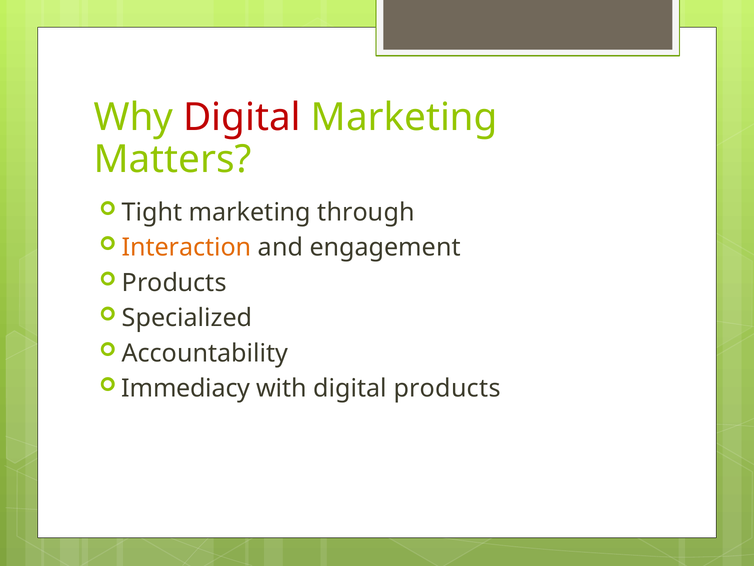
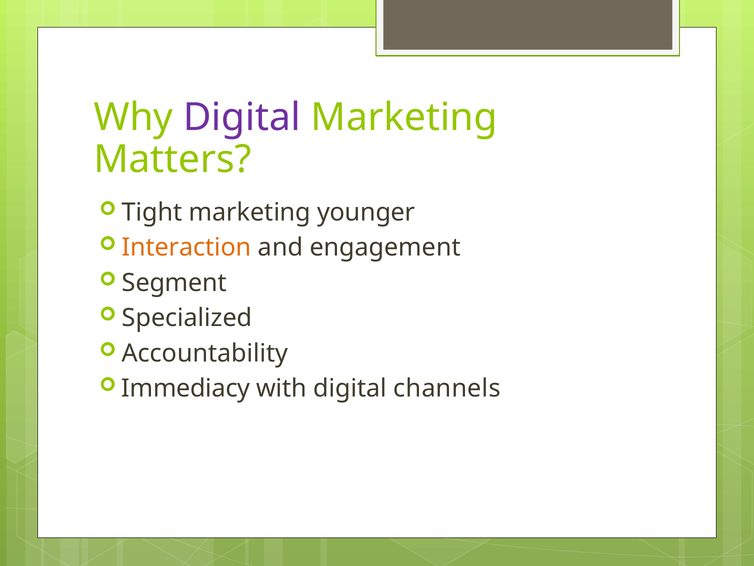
Digital colour: red -> purple (242, 118)
through: through -> younger (366, 212)
Products: Products -> Segment (174, 283)
digital products: products -> channels (447, 388)
